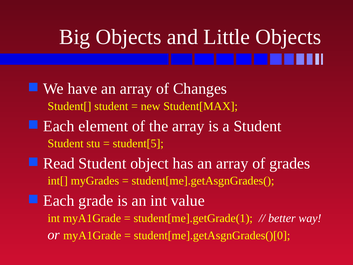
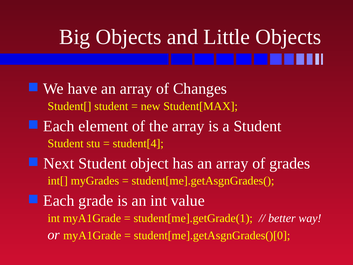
student[5: student[5 -> student[4 (138, 143)
Read: Read -> Next (59, 163)
